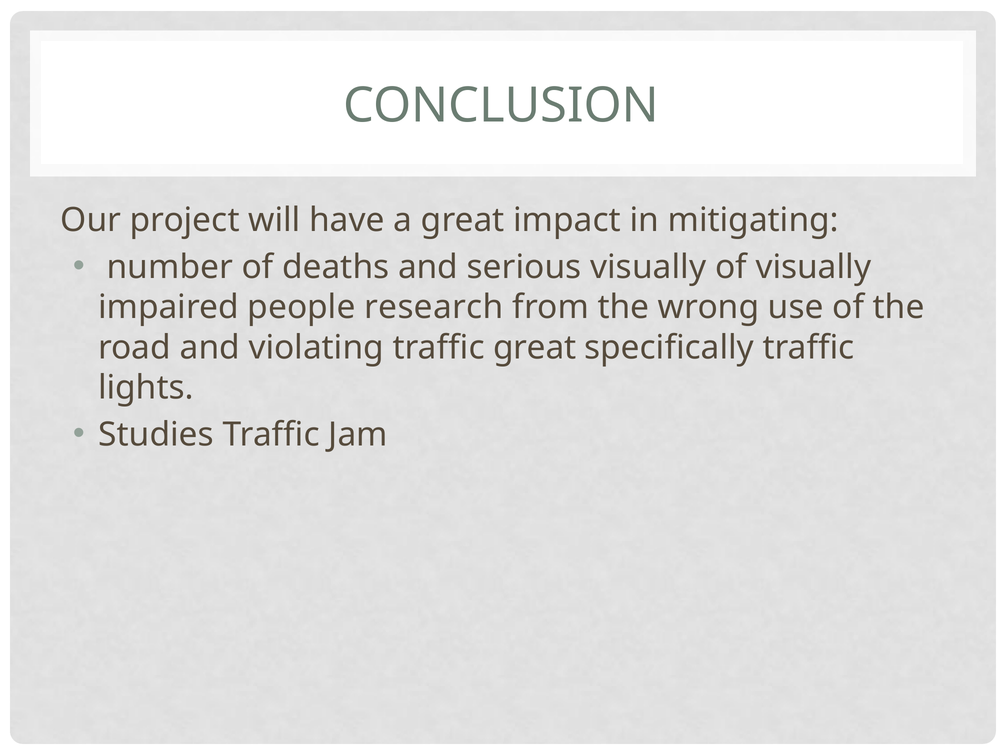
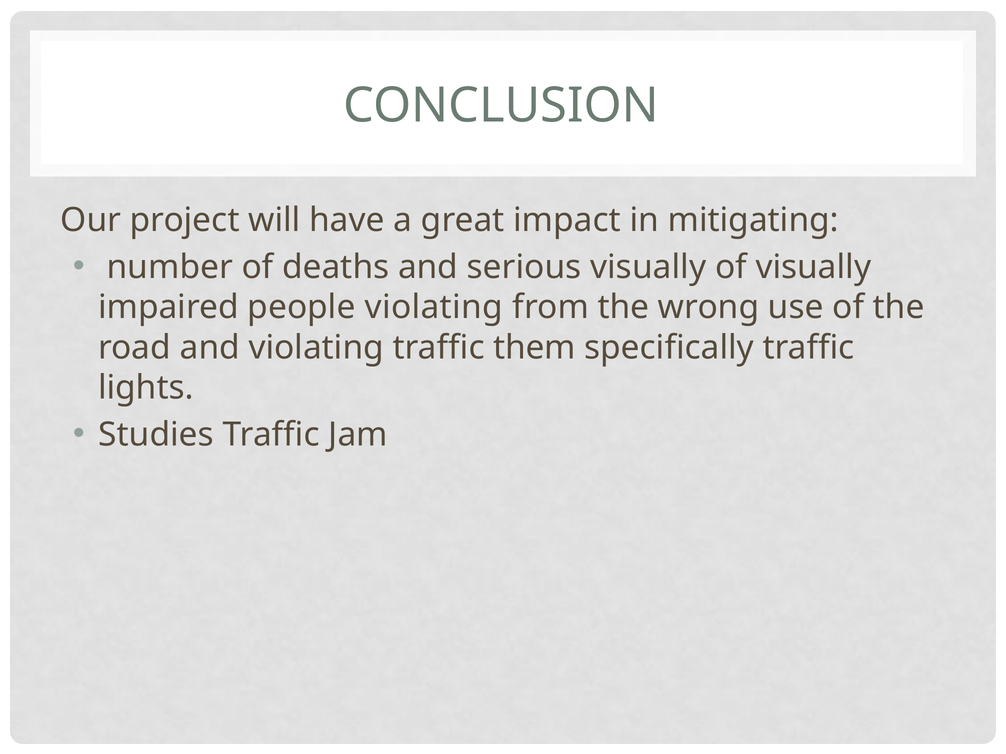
people research: research -> violating (434, 307)
traffic great: great -> them (535, 348)
